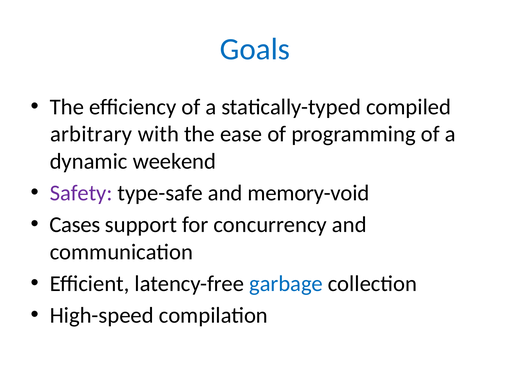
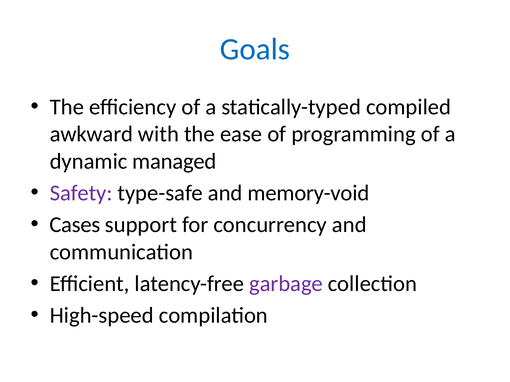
arbitrary: arbitrary -> awkward (91, 134)
weekend: weekend -> managed (174, 161)
garbage colour: blue -> purple (286, 284)
